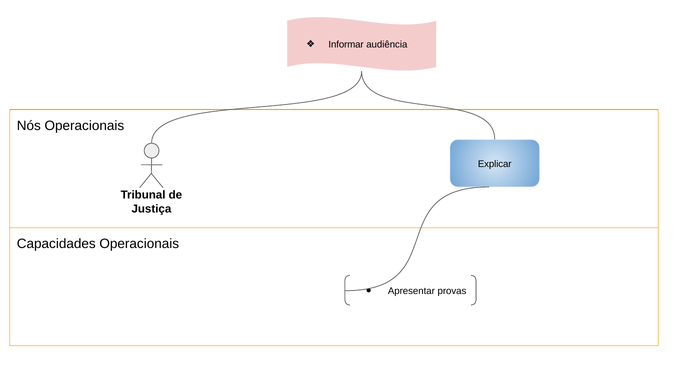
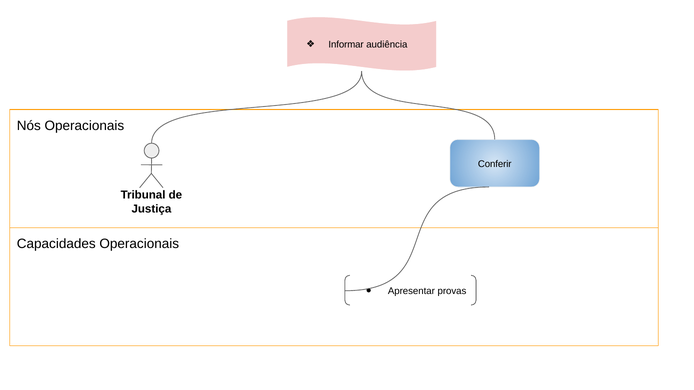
Explicar: Explicar -> Conferir (495, 164)
